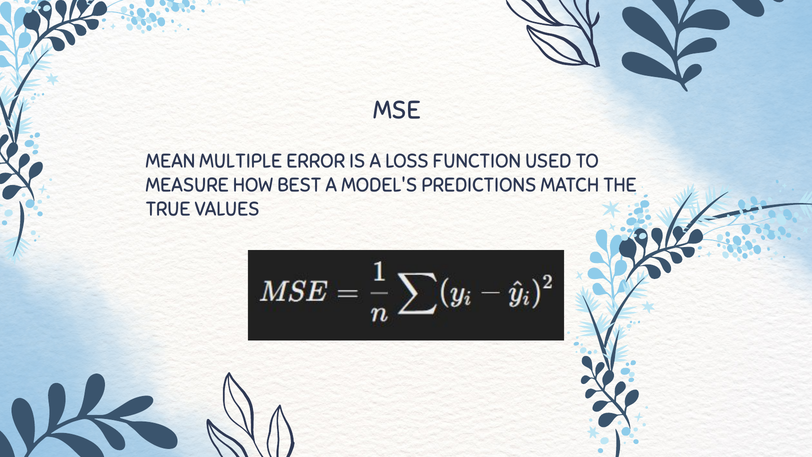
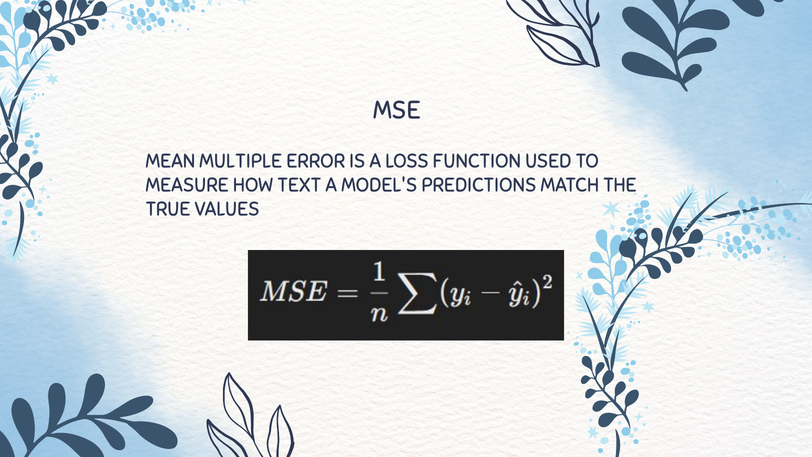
BEST: BEST -> TEXT (299, 185)
